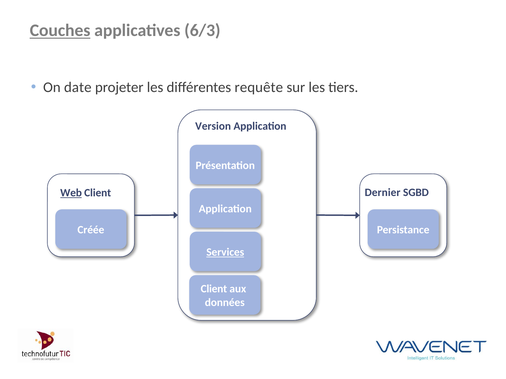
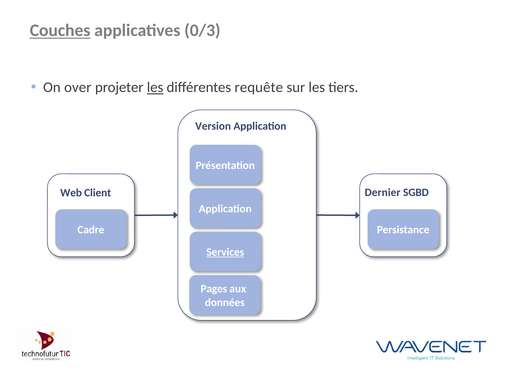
6/3: 6/3 -> 0/3 (202, 31)
date: date -> over (78, 88)
les underline: none -> present (155, 88)
Web underline: present -> none (71, 193)
Créée: Créée -> Cadre (91, 230)
Client: Client -> Pages (214, 289)
